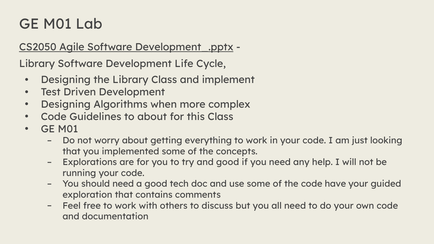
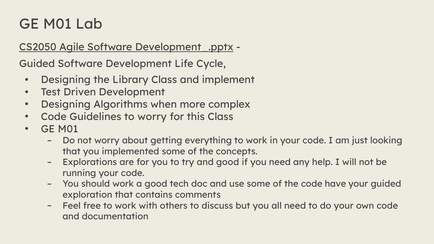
Library: Library -> Guided (37, 64)
to about: about -> worry (152, 117)
should need: need -> work (123, 184)
